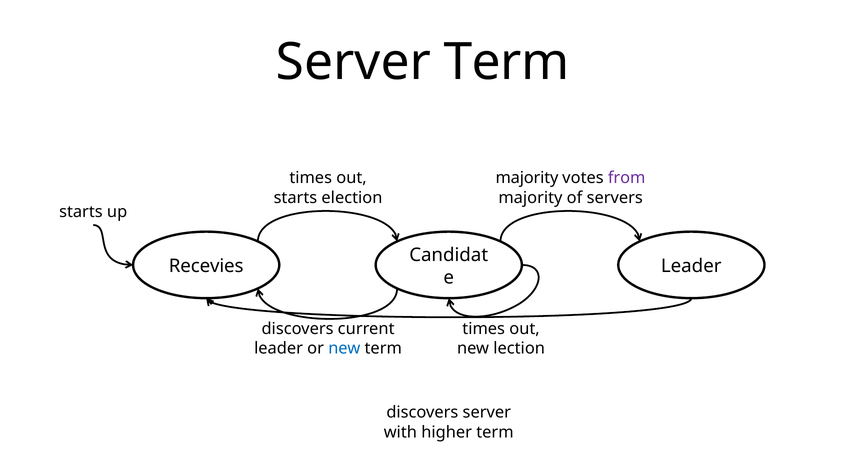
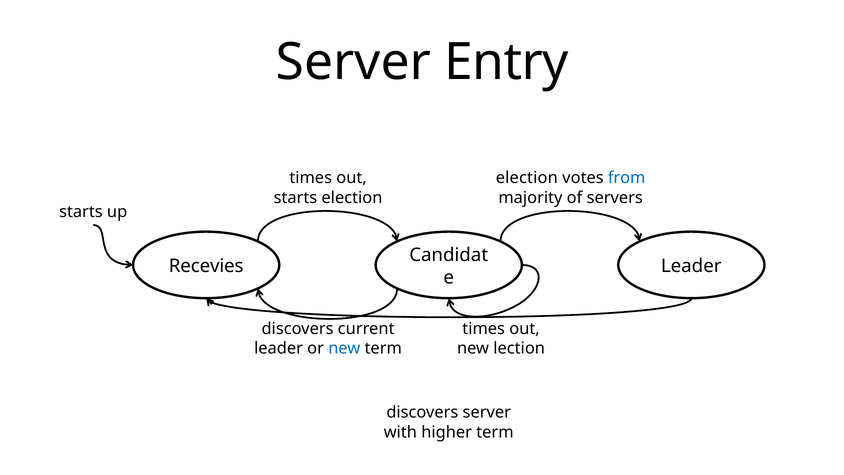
Server Term: Term -> Entry (506, 62)
majority: majority -> election (527, 178)
from colour: purple -> blue (627, 178)
